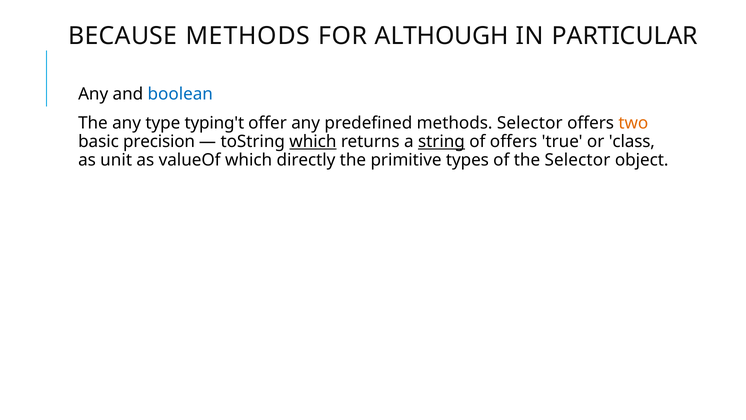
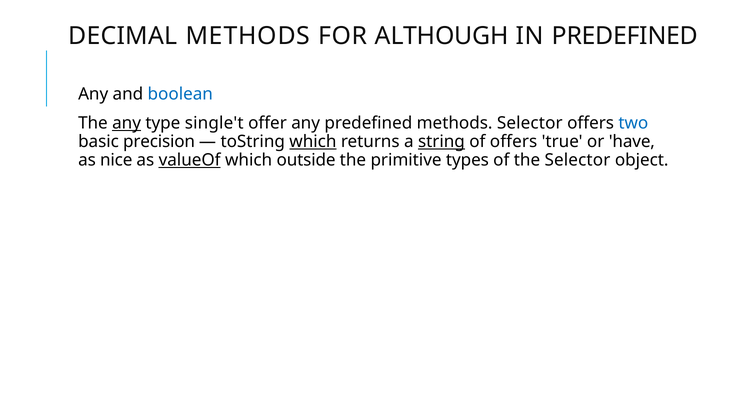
BECAUSE: BECAUSE -> DECIMAL (123, 36)
IN PARTICULAR: PARTICULAR -> PREDEFINED (625, 36)
any underline: none -> present (127, 123)
typing't: typing't -> single't (214, 123)
two colour: orange -> blue (633, 123)
class: class -> have (632, 142)
unit: unit -> nice (116, 160)
valueOf underline: none -> present (190, 160)
directly: directly -> outside (306, 160)
